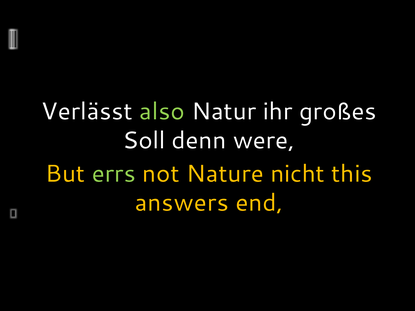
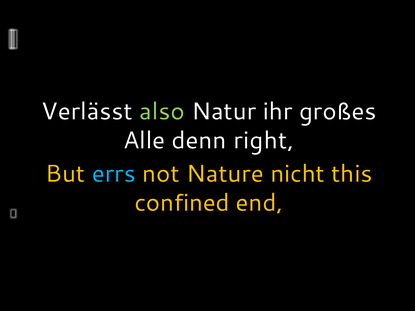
Soll: Soll -> Alle (144, 141)
were: were -> right (264, 141)
errs colour: light green -> light blue (114, 174)
answers: answers -> confined (182, 203)
